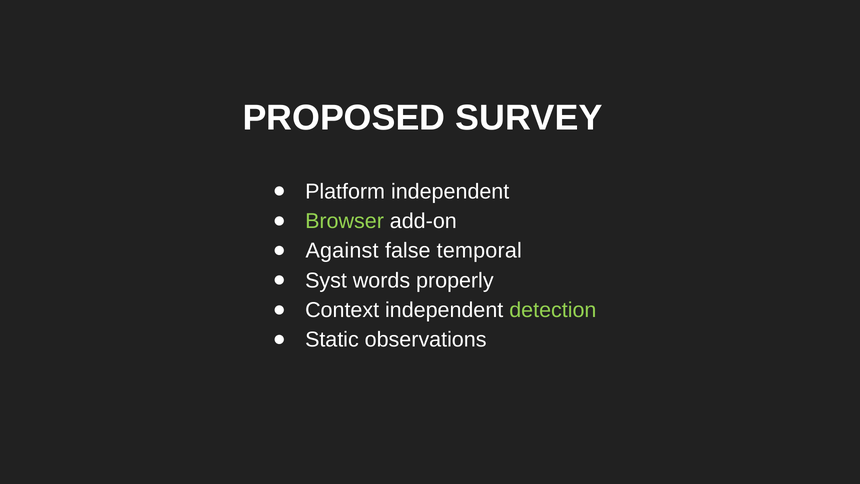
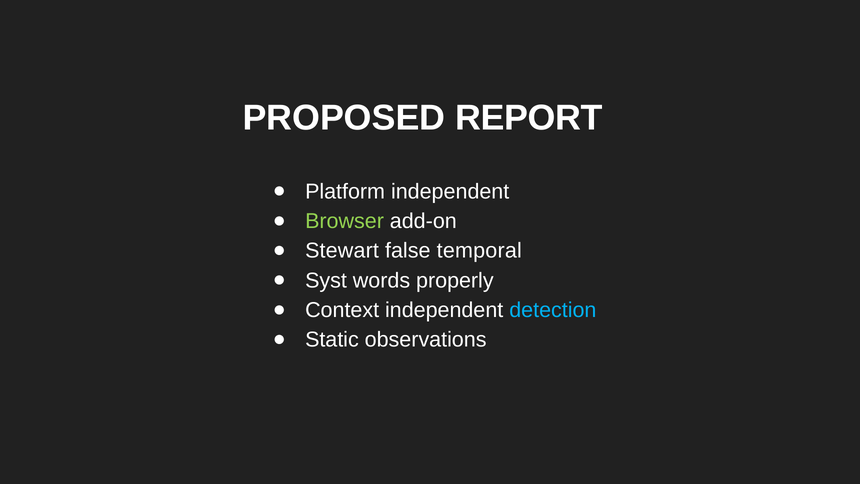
SURVEY: SURVEY -> REPORT (529, 118)
Against: Against -> Stewart (342, 251)
detection colour: light green -> light blue (553, 310)
